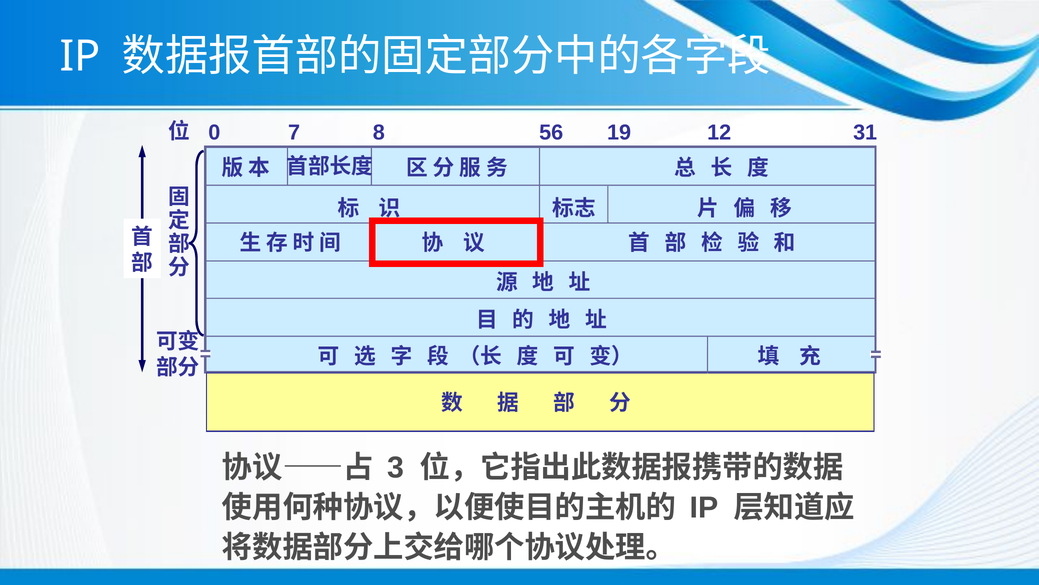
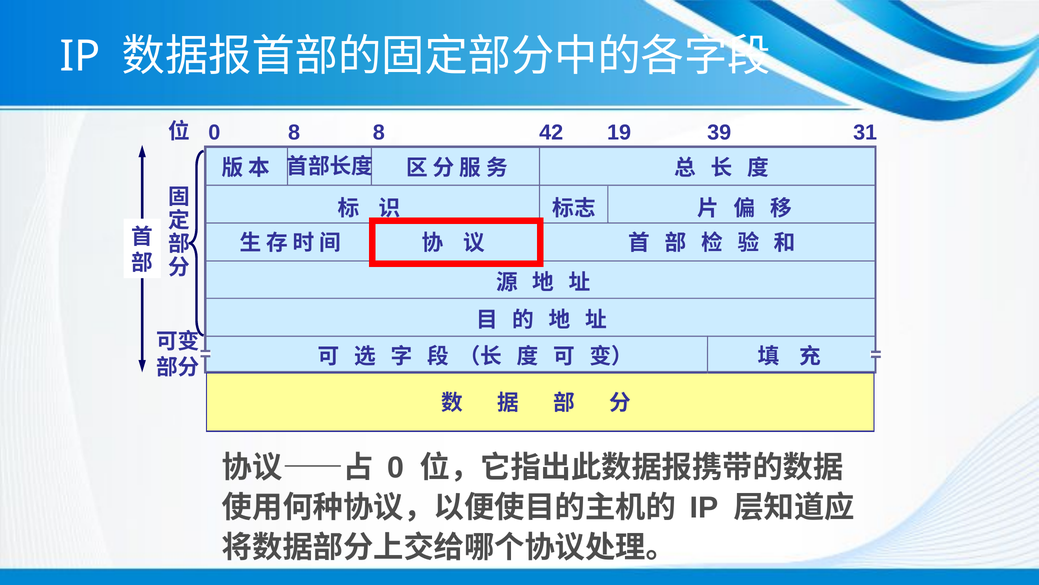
0 7: 7 -> 8 (294, 133)
56: 56 -> 42 (551, 133)
12: 12 -> 39 (719, 133)
3: 3 -> 0 (396, 467)
